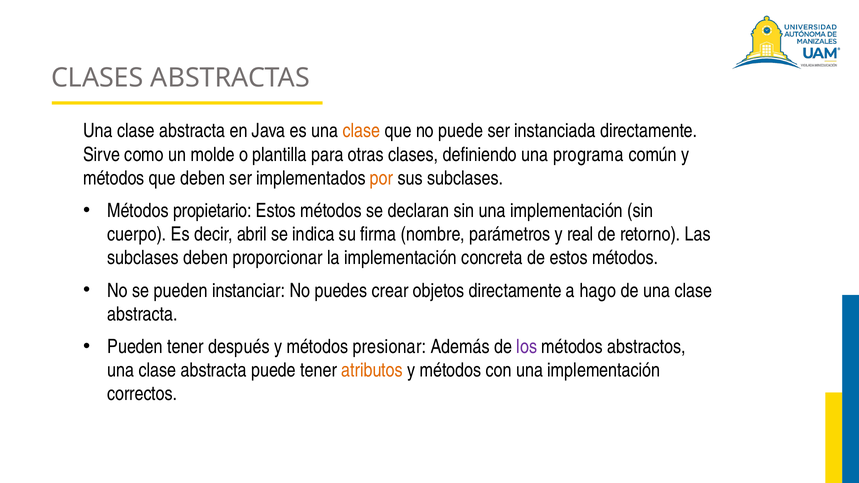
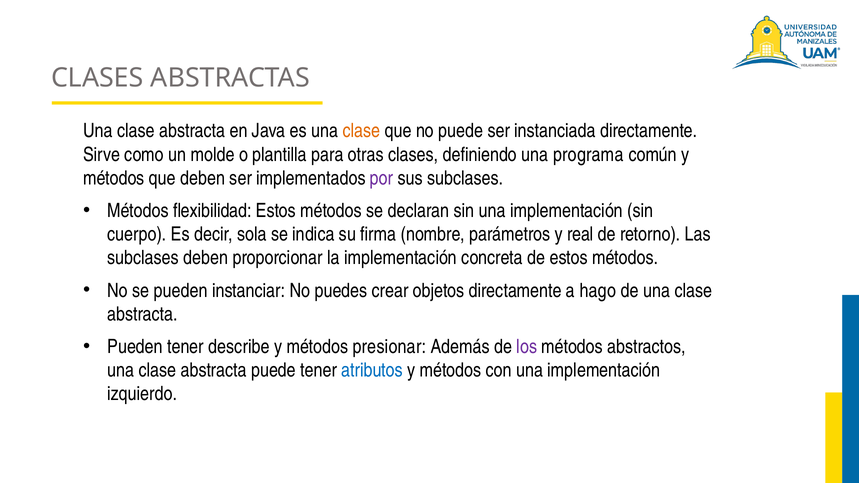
por colour: orange -> purple (382, 178)
propietario: propietario -> flexibilidad (212, 211)
abril: abril -> sola (252, 234)
después: después -> describe (239, 347)
atributos colour: orange -> blue (372, 370)
correctos: correctos -> izquierdo (142, 394)
